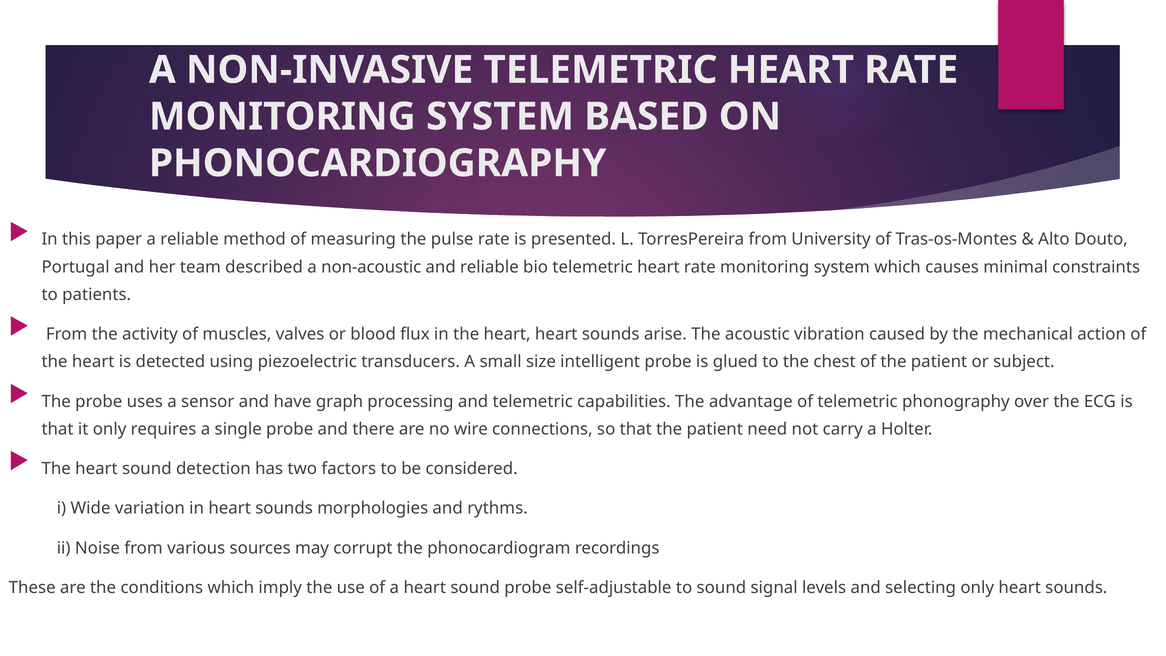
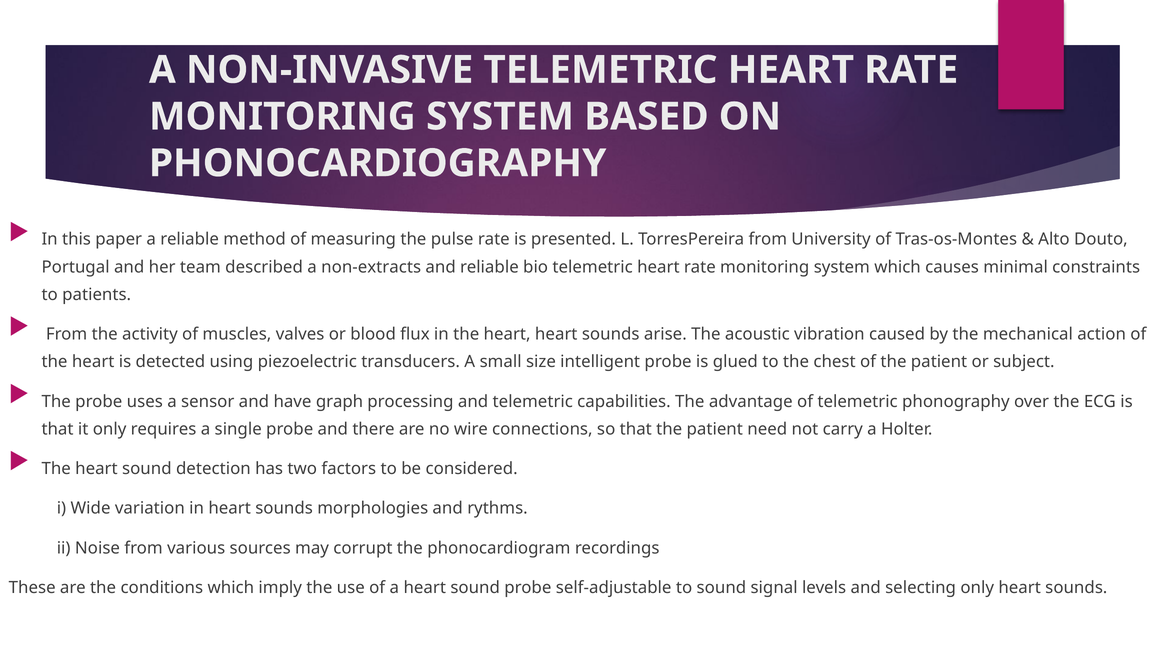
non-acoustic: non-acoustic -> non-extracts (371, 267)
